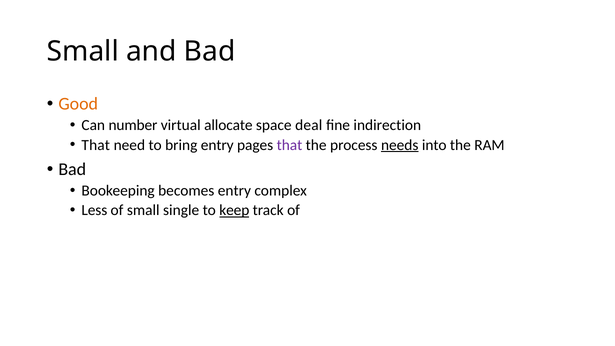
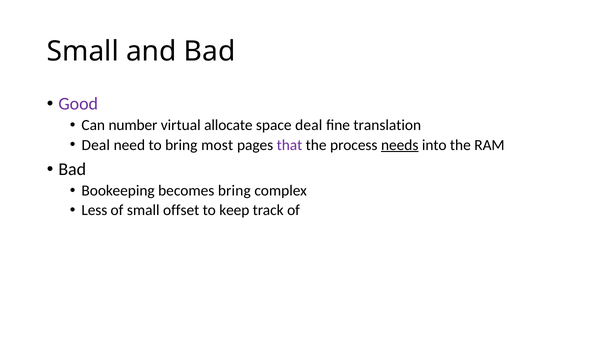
Good colour: orange -> purple (78, 104)
indirection: indirection -> translation (387, 125)
That: That -> Deal (96, 145)
bring entry: entry -> most (217, 145)
becomes entry: entry -> bring (234, 191)
single: single -> offset (181, 210)
keep underline: present -> none (234, 210)
